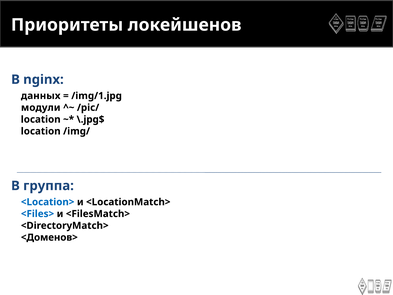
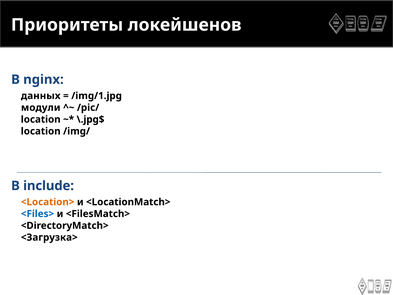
группа: группа -> include (49, 186)
<Location> colour: blue -> orange (48, 202)
<Доменов>: <Доменов> -> <Загрузка> (49, 237)
